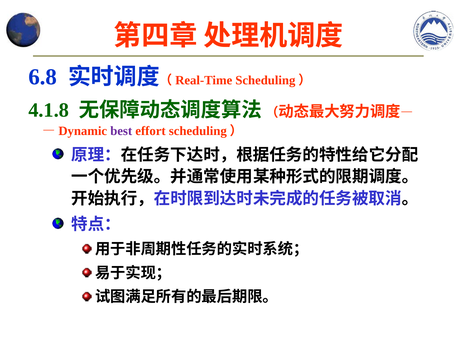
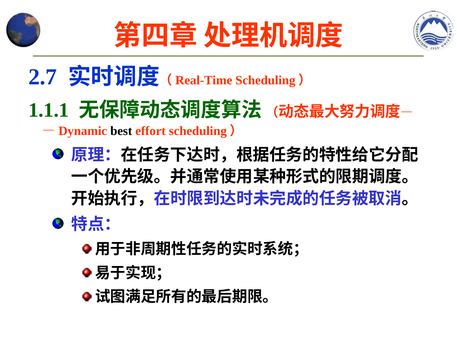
6.8: 6.8 -> 2.7 (43, 77)
4.1.8: 4.1.8 -> 1.1.1 (49, 110)
best colour: purple -> black (121, 131)
